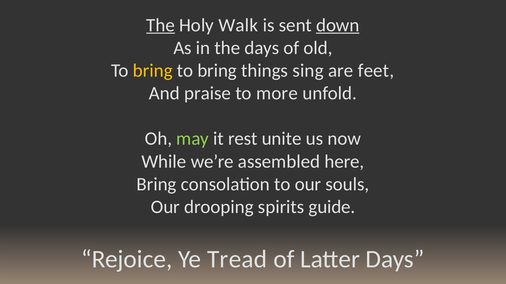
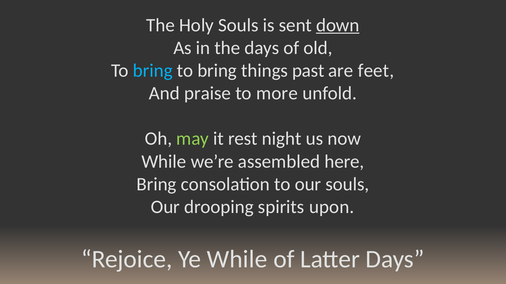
The underline: present -> none (161, 25)
Holy Walk: Walk -> Souls (238, 25)
bring colour: yellow -> light blue (153, 71)
sing: sing -> past (308, 71)
unite: unite -> night (282, 139)
guide: guide -> upon (332, 207)
Ye Tread: Tread -> While (237, 260)
